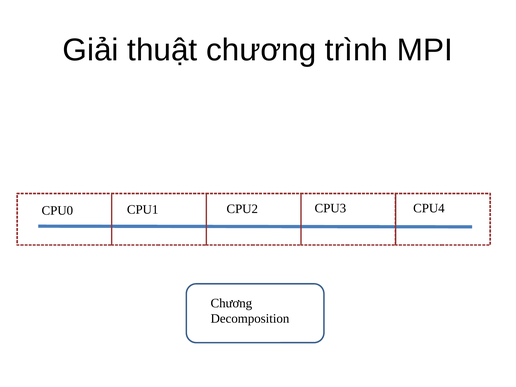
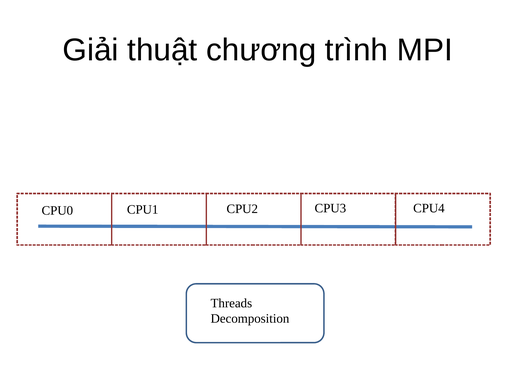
Chương: Chương -> Threads (231, 303)
